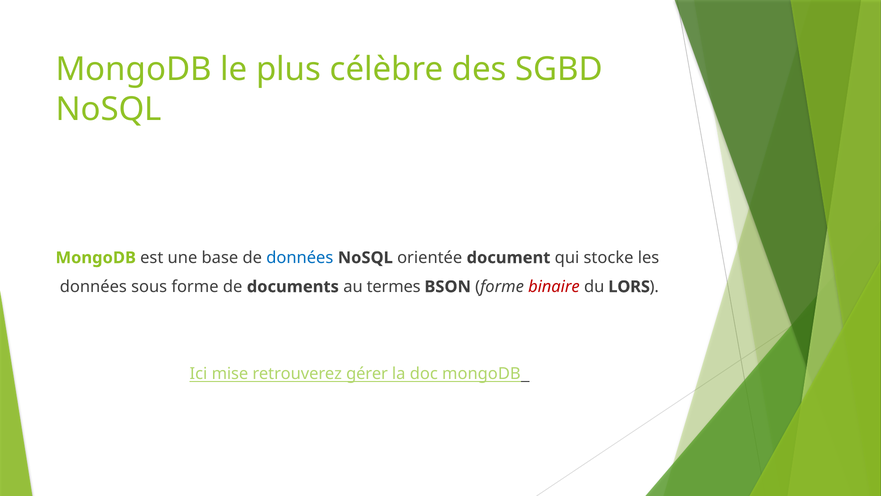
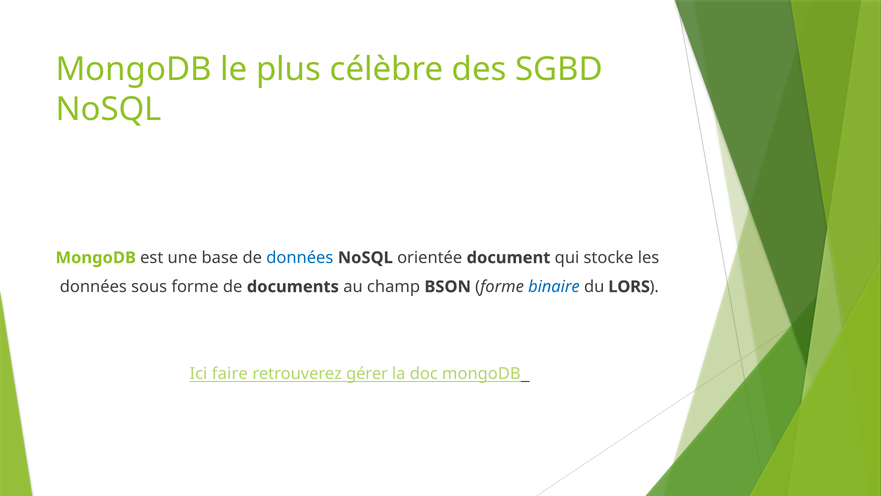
termes: termes -> champ (394, 287)
binaire colour: red -> blue (554, 287)
mise: mise -> faire (230, 374)
